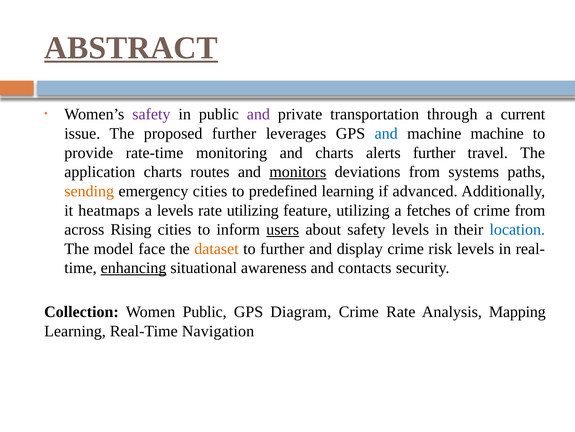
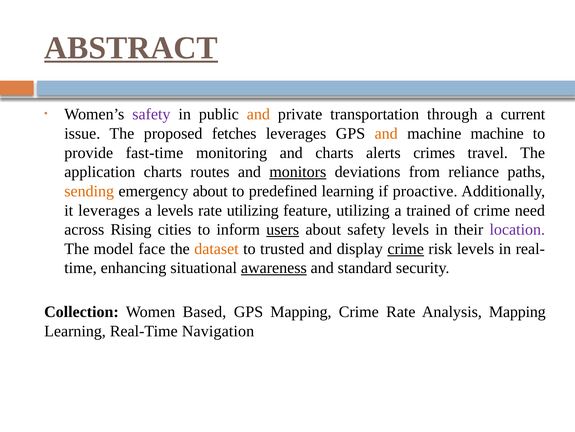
and colour: purple -> orange (258, 114)
proposed further: further -> fetches (234, 133)
and colour: blue -> orange (386, 133)
rate-time: rate-time -> fast-time (154, 153)
alerts further: further -> crimes (434, 153)
systems: systems -> reliance (474, 172)
emergency cities: cities -> about (210, 191)
advanced: advanced -> proactive (425, 191)
it heatmaps: heatmaps -> leverages (109, 210)
fetches: fetches -> trained (429, 210)
crime from: from -> need (530, 210)
location colour: blue -> purple (517, 229)
to further: further -> trusted (282, 248)
crime underline: none -> present (406, 248)
enhancing underline: present -> none (134, 268)
awareness underline: none -> present (274, 268)
contacts: contacts -> standard (365, 268)
Women Public: Public -> Based (204, 311)
GPS Diagram: Diagram -> Mapping (301, 311)
